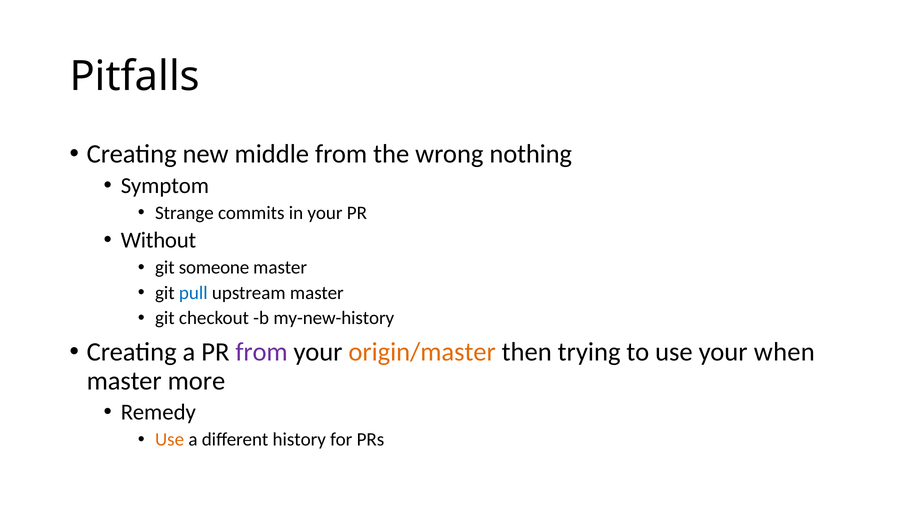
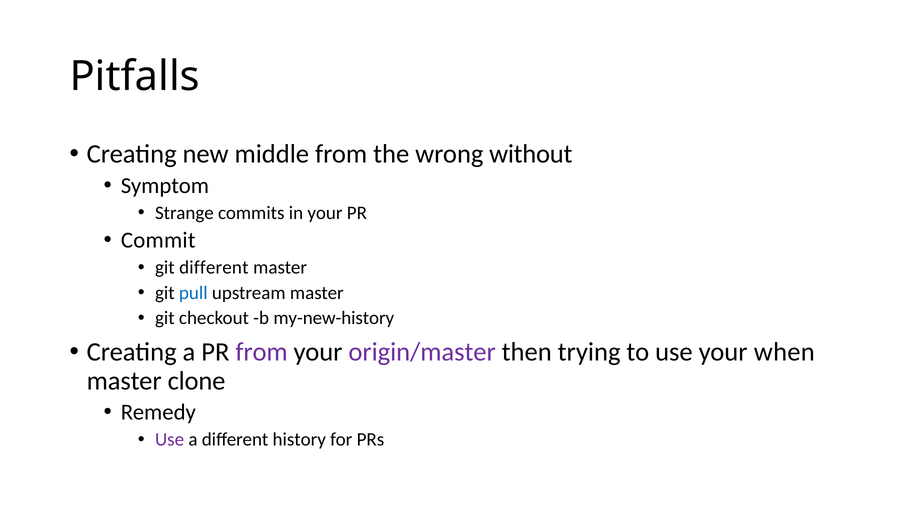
nothing: nothing -> without (531, 154)
Without: Without -> Commit (158, 240)
git someone: someone -> different (214, 268)
origin/master colour: orange -> purple (422, 352)
more: more -> clone (197, 381)
Use colour: orange -> purple (170, 440)
